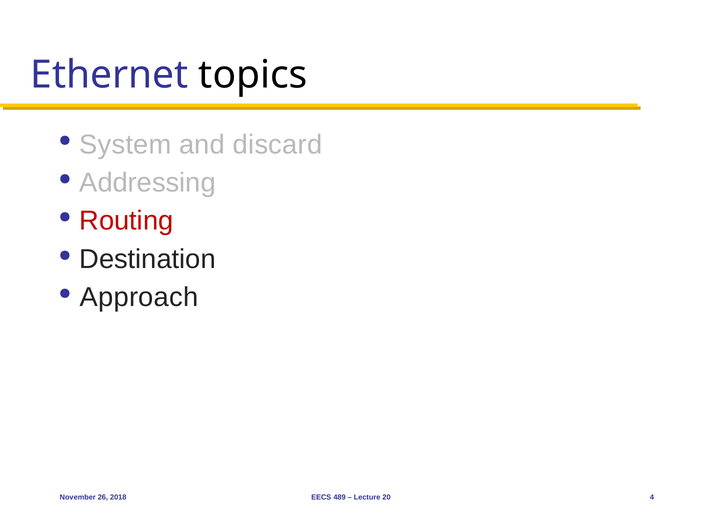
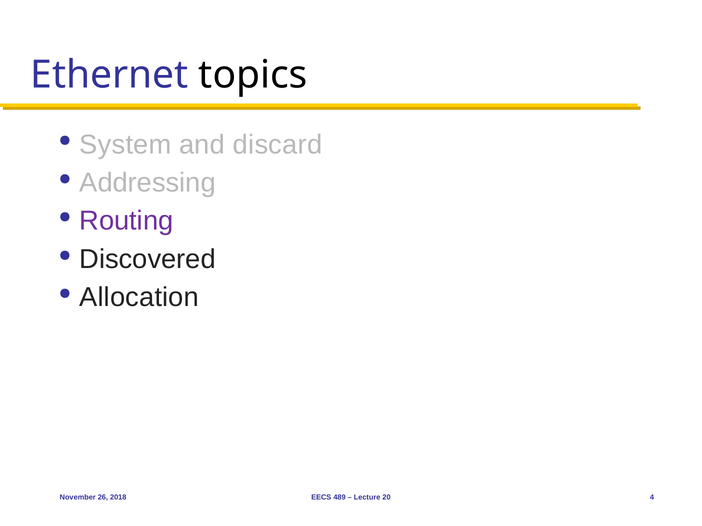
Routing colour: red -> purple (126, 221)
Destination: Destination -> Discovered (148, 259)
Approach: Approach -> Allocation (139, 298)
